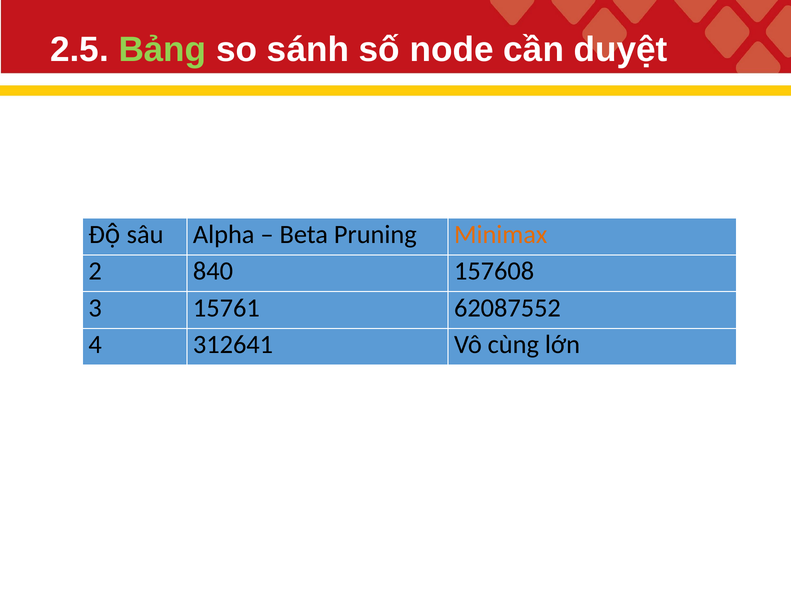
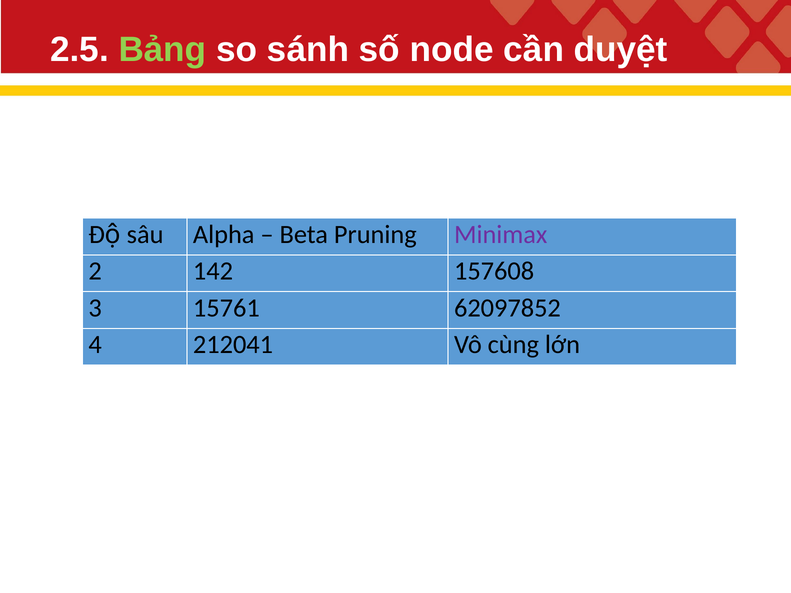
Minimax colour: orange -> purple (501, 234)
840: 840 -> 142 (213, 271)
62087552: 62087552 -> 62097852 (507, 308)
312641: 312641 -> 212041 (233, 345)
